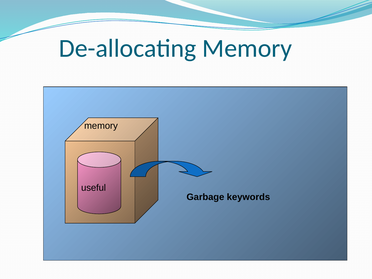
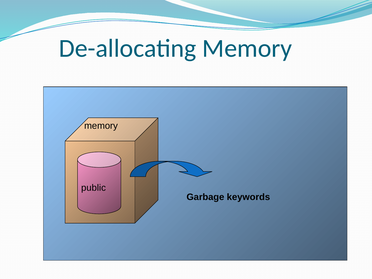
useful: useful -> public (94, 188)
